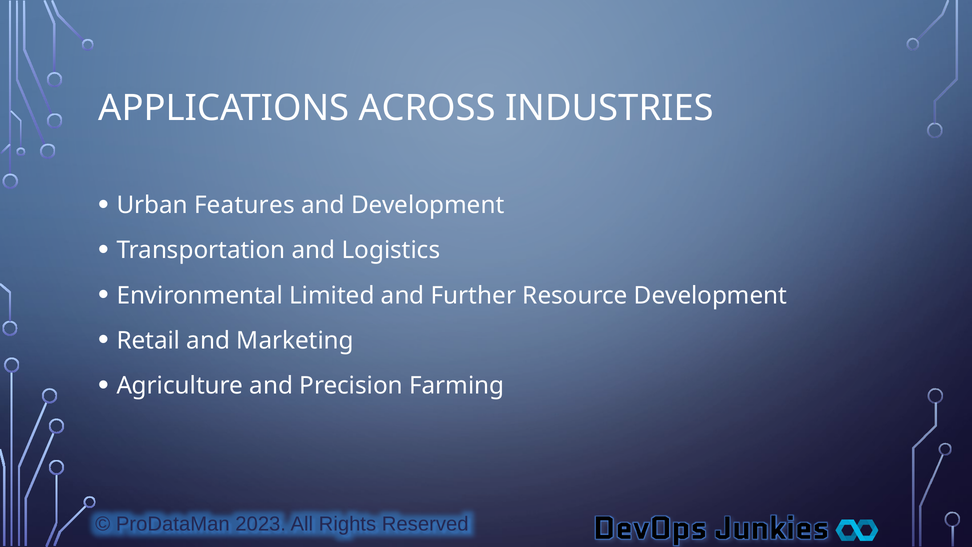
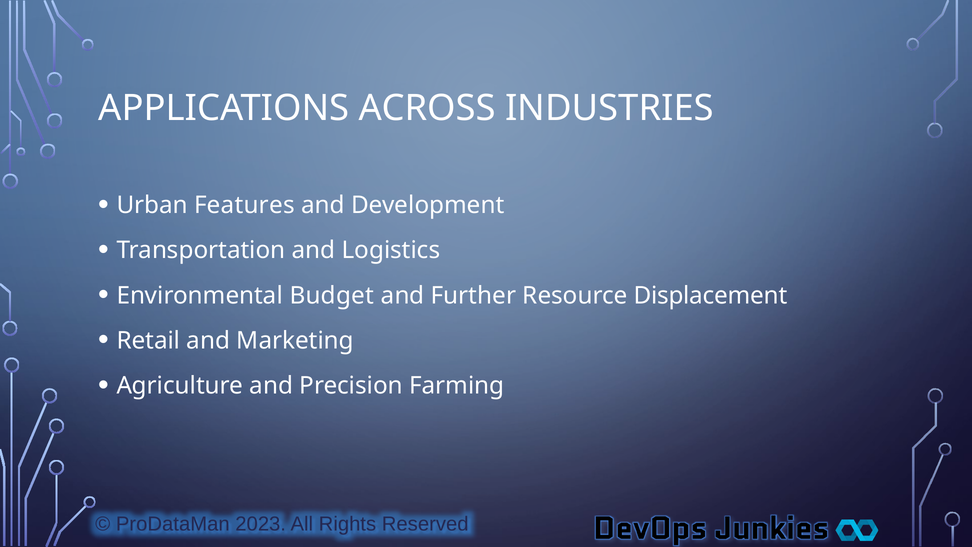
Limited: Limited -> Budget (332, 295)
Resource Development: Development -> Displacement (711, 295)
